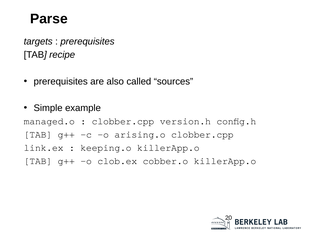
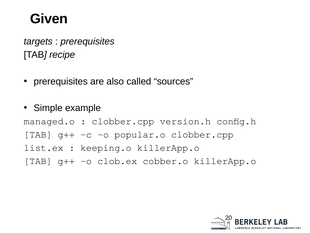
Parse: Parse -> Given (49, 19)
arising.o: arising.o -> popular.o (140, 134)
link.ex: link.ex -> list.ex (44, 148)
